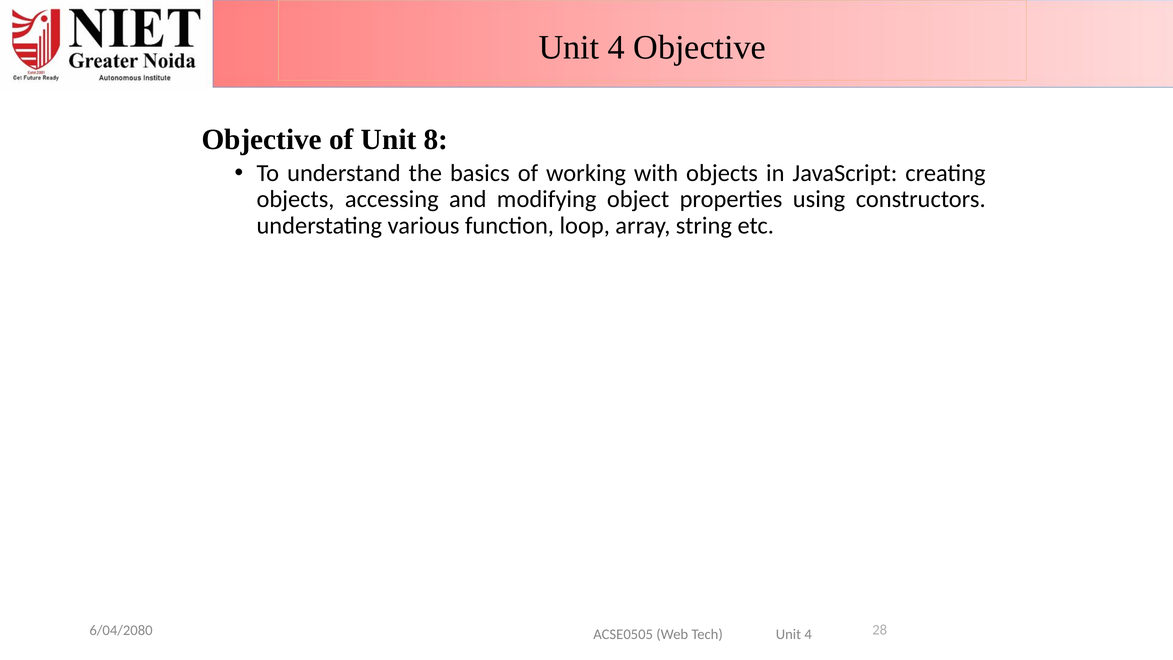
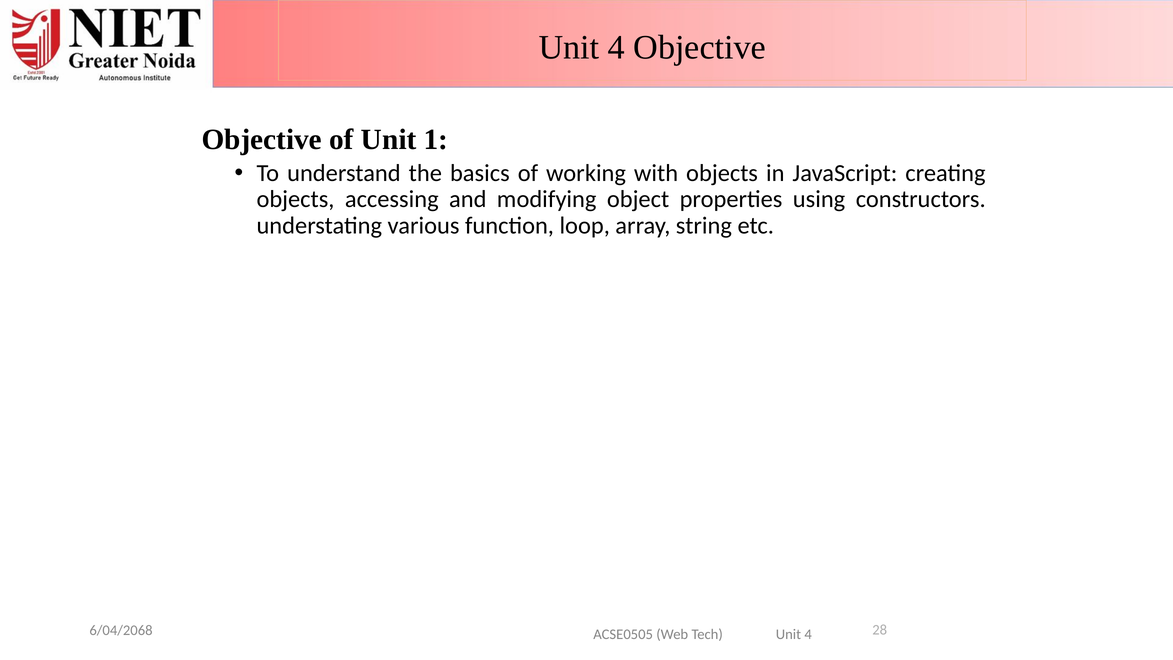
8: 8 -> 1 (436, 139)
6/04/2080: 6/04/2080 -> 6/04/2068 (121, 630)
